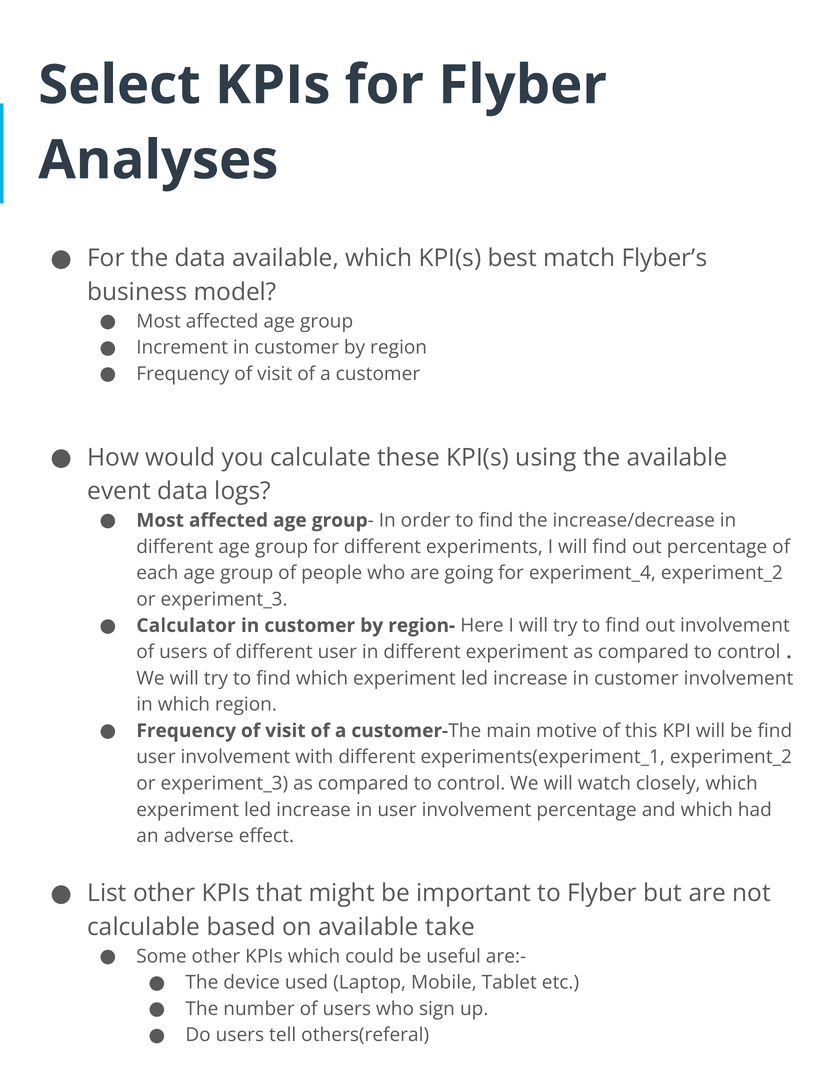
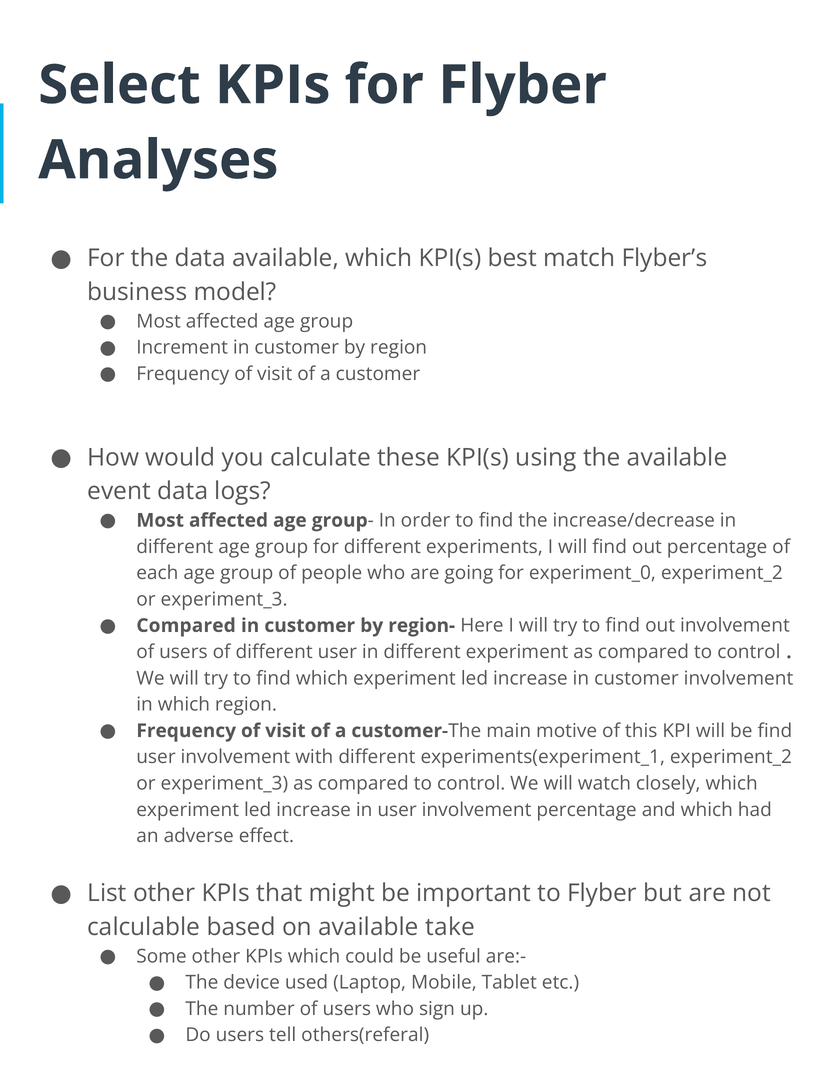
experiment_4: experiment_4 -> experiment_0 (592, 573)
Calculator: Calculator -> Compared (186, 626)
